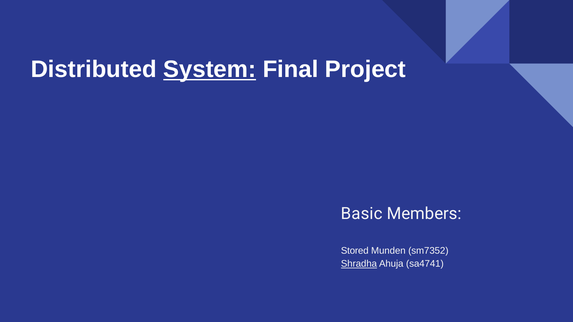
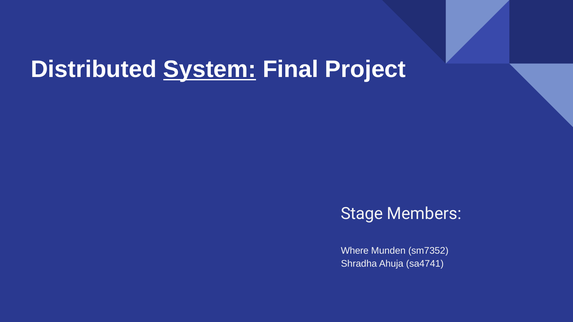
Basic: Basic -> Stage (362, 214)
Stored: Stored -> Where (355, 251)
Shradha underline: present -> none (359, 264)
